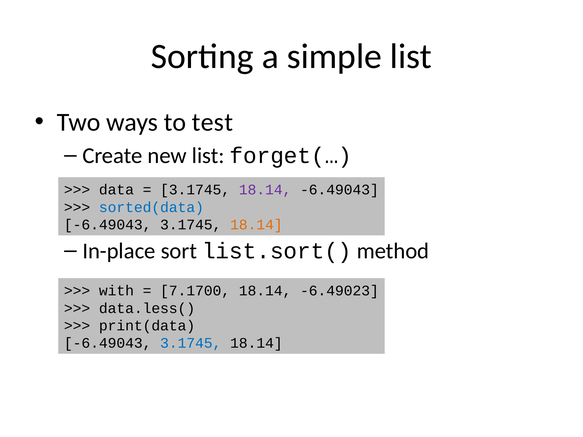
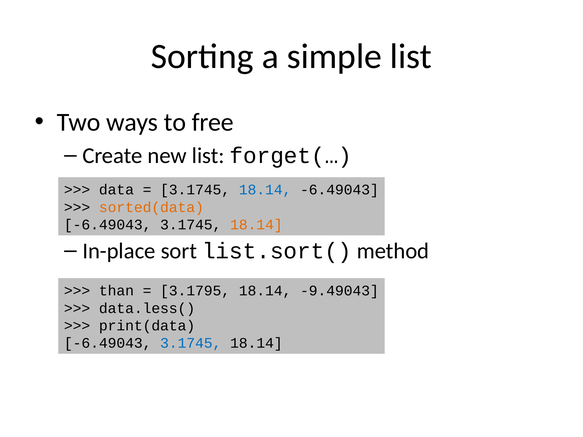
test: test -> free (213, 122)
18.14 colour: purple -> blue (265, 190)
sorted(data colour: blue -> orange (151, 207)
with: with -> than (116, 291)
7.1700: 7.1700 -> 3.1795 (195, 291)
-6.49023: -6.49023 -> -9.49043 (339, 291)
